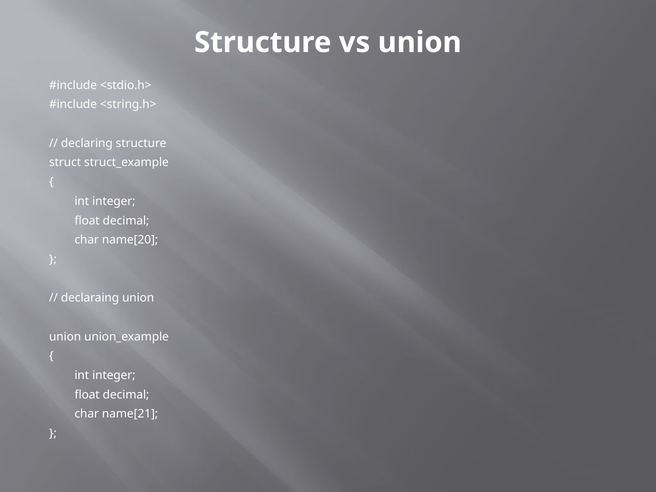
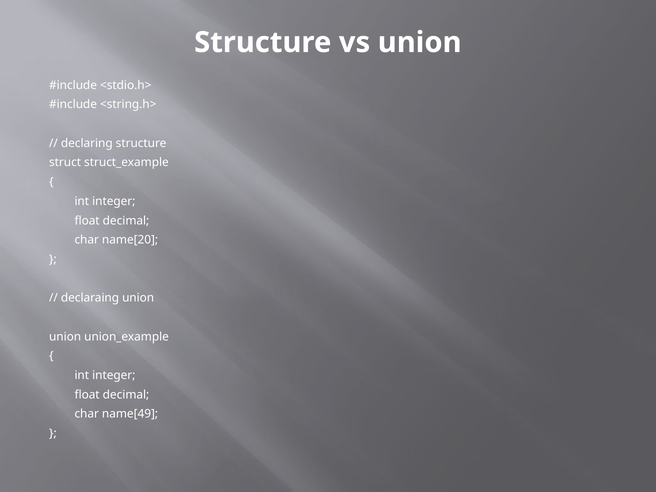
name[21: name[21 -> name[49 (130, 414)
